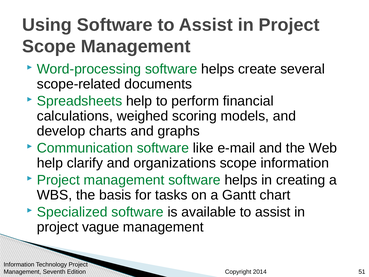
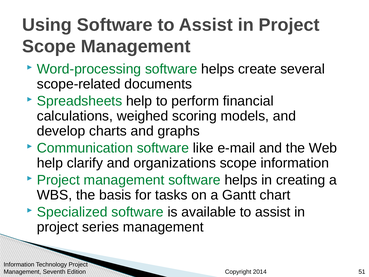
vague: vague -> series (101, 227)
